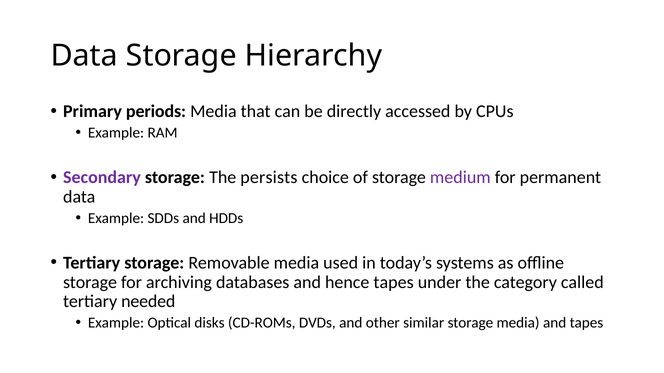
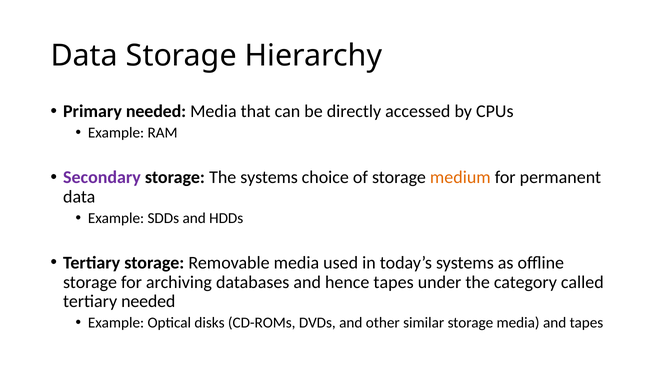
Primary periods: periods -> needed (156, 112)
The persists: persists -> systems (269, 178)
medium colour: purple -> orange (460, 178)
